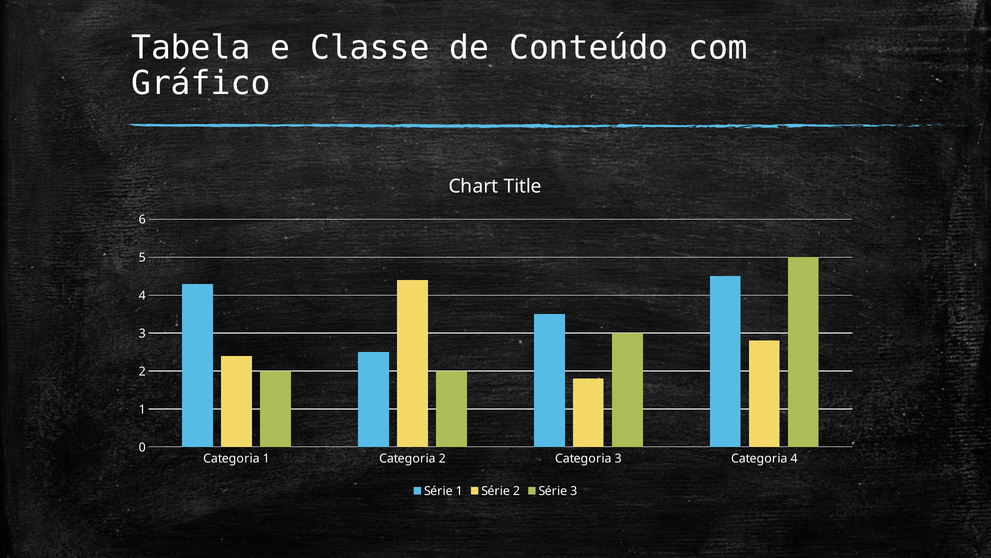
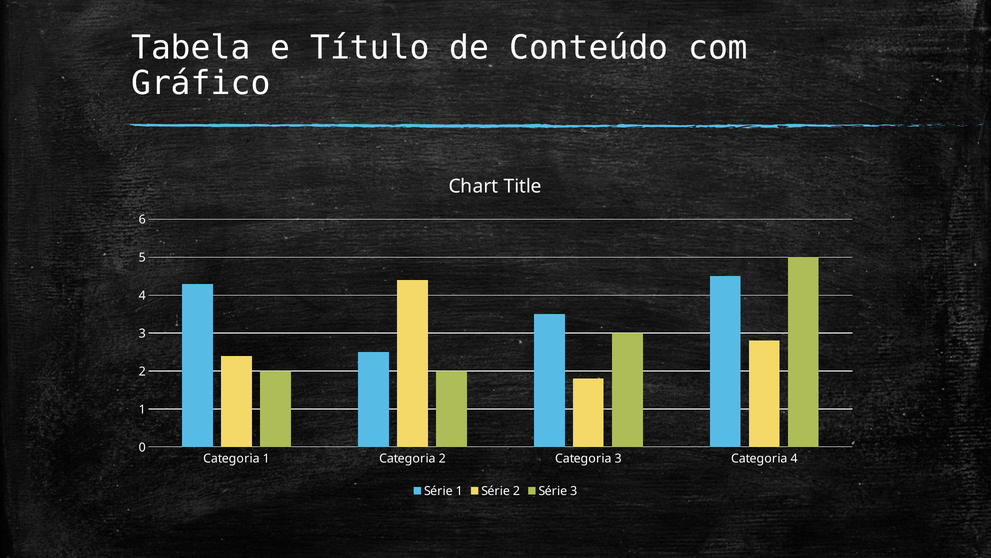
Classe: Classe -> Título (370, 48)
